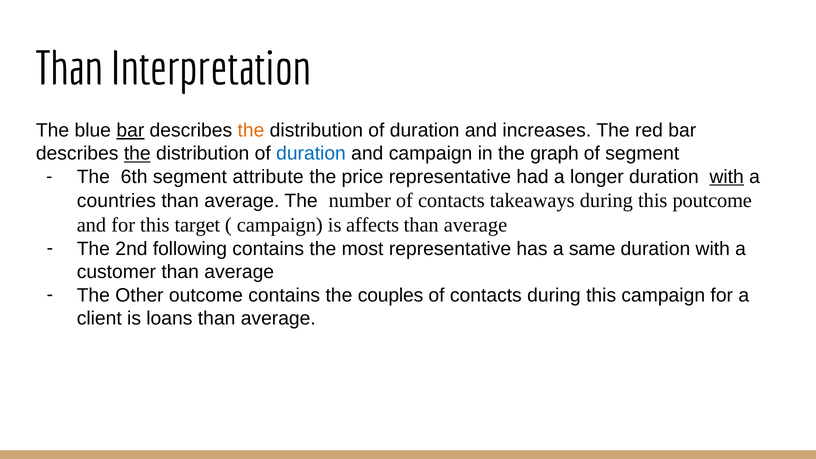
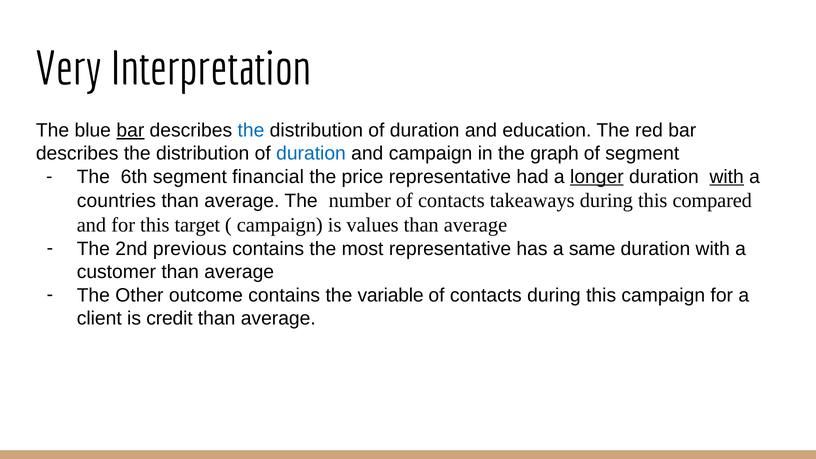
Than: Than -> Very (69, 69)
the colour: orange -> blue (251, 130)
increases: increases -> education (547, 130)
the underline: present -> none (137, 154)
attribute: attribute -> financial (268, 177)
longer underline: none -> present (597, 177)
poutcome: poutcome -> compared (712, 201)
affects: affects -> values (373, 225)
following: following -> previous (190, 249)
couples: couples -> variable (391, 295)
loans: loans -> credit (169, 318)
